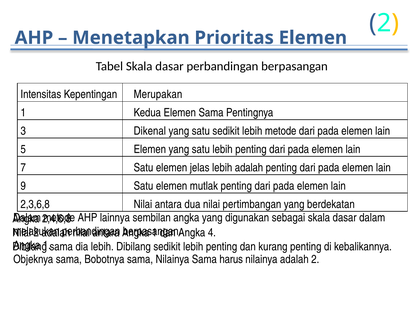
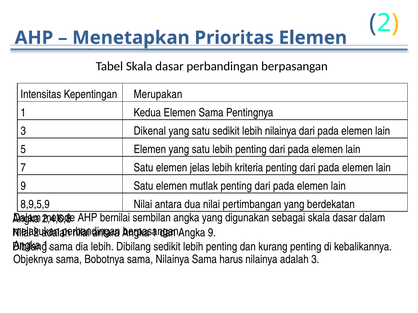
lebih metode: metode -> nilainya (281, 131)
lebih adalah: adalah -> kriteria (249, 168)
2,3,6,8: 2,3,6,8 -> 8,9,5,9 (35, 205)
lainnya: lainnya -> bernilai (115, 218)
Angka 4: 4 -> 9 (212, 233)
adalah 2: 2 -> 3 (315, 260)
